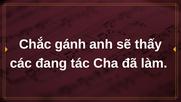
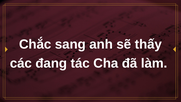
gánh: gánh -> sang (70, 44)
